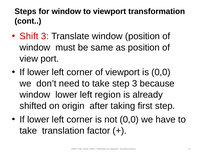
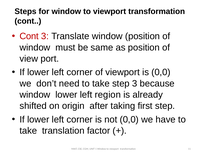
Shift: Shift -> Cont (29, 36)
